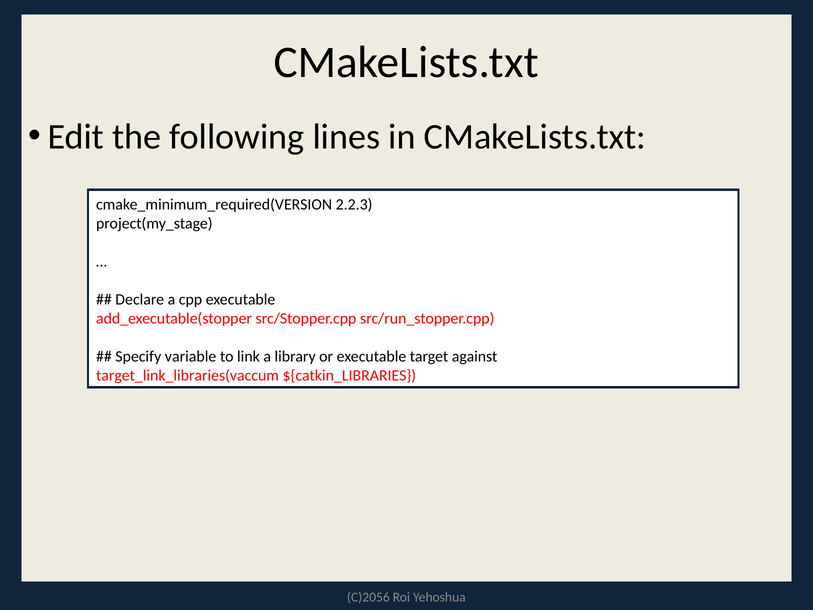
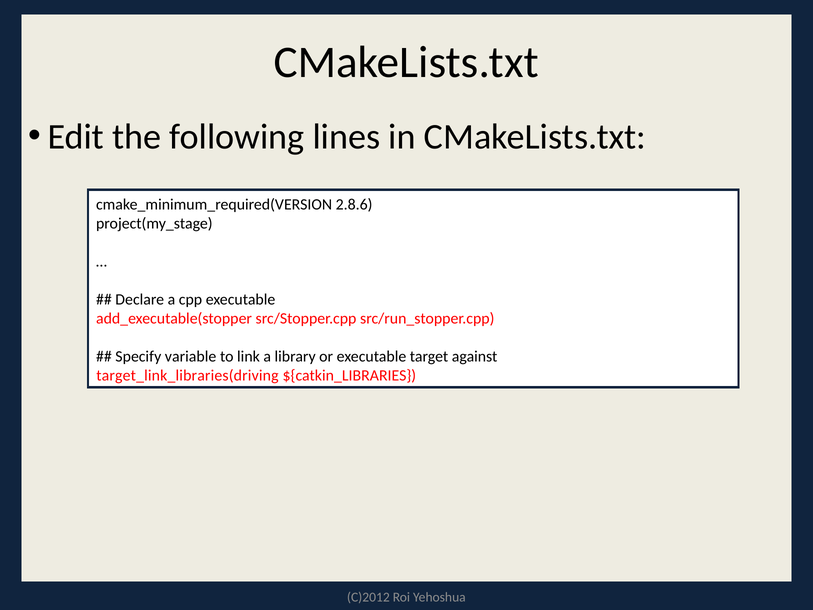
2.2.3: 2.2.3 -> 2.8.6 (354, 204)
target_link_libraries(vaccum: target_link_libraries(vaccum -> target_link_libraries(driving (187, 375)
C)2056: C)2056 -> C)2012 (368, 597)
